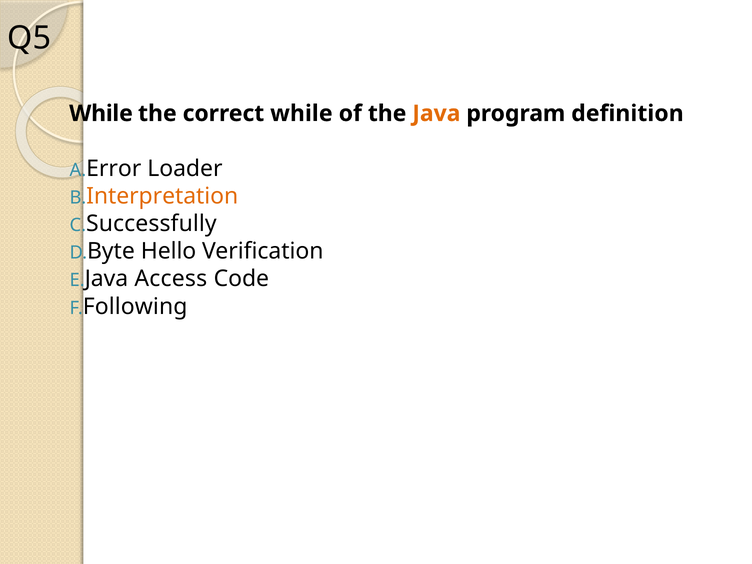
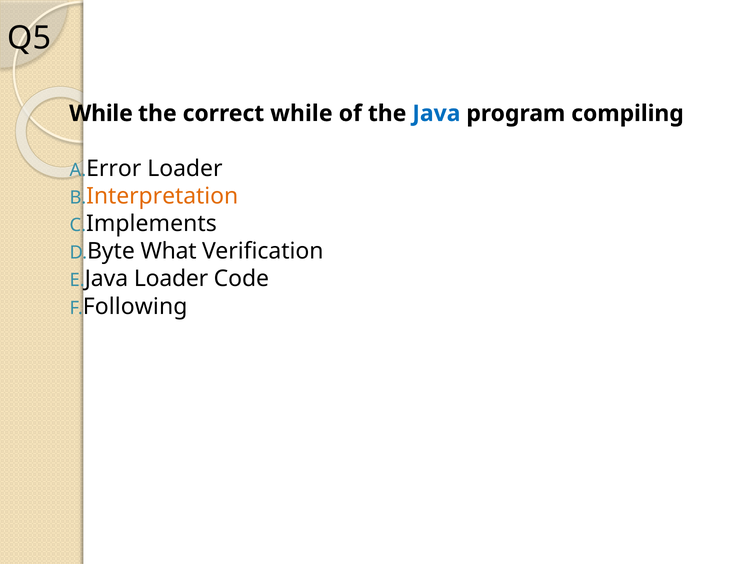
Java colour: orange -> blue (436, 113)
definition: definition -> compiling (627, 113)
Successfully: Successfully -> Implements (151, 224)
Hello: Hello -> What (169, 251)
Java Access: Access -> Loader (171, 279)
